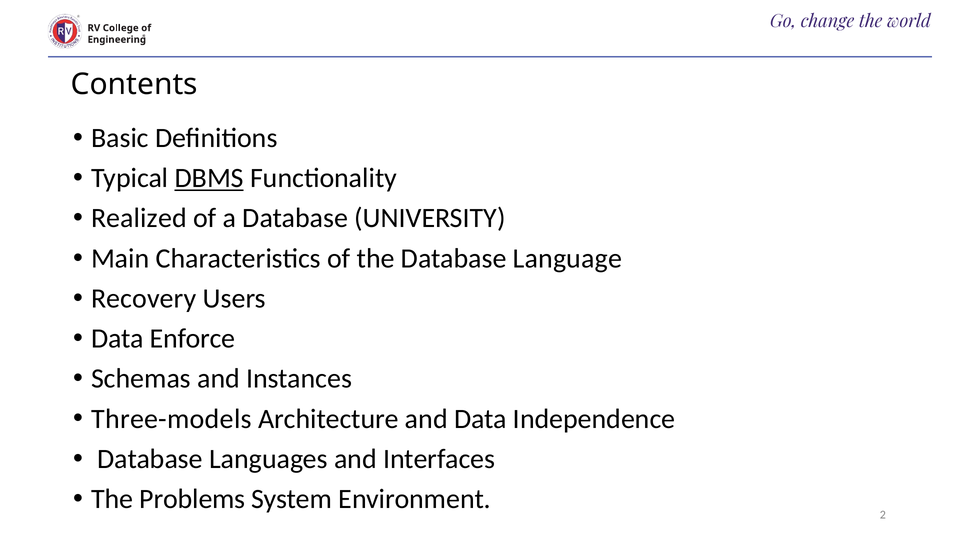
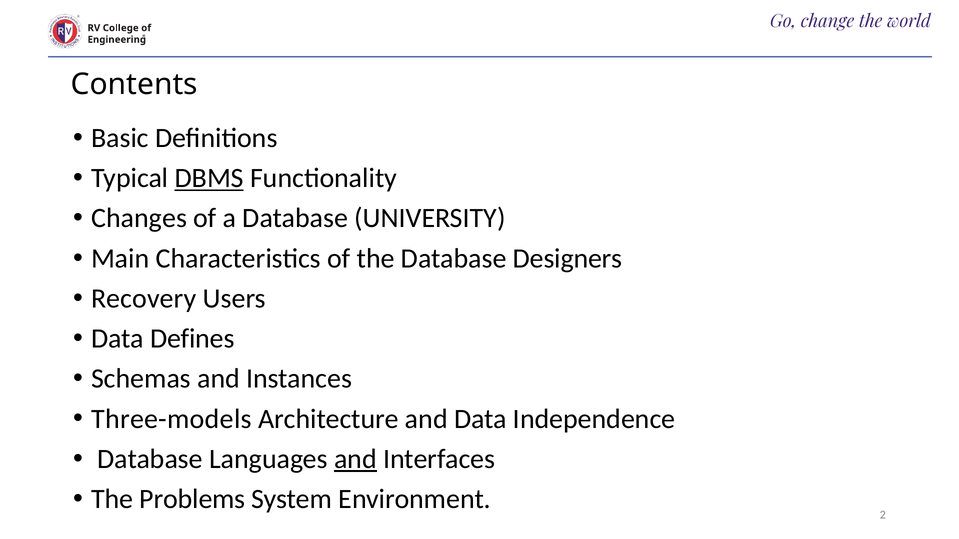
Realized: Realized -> Changes (139, 218)
Language: Language -> Designers (568, 259)
Enforce: Enforce -> Defines (192, 339)
and underline: none -> present (355, 459)
